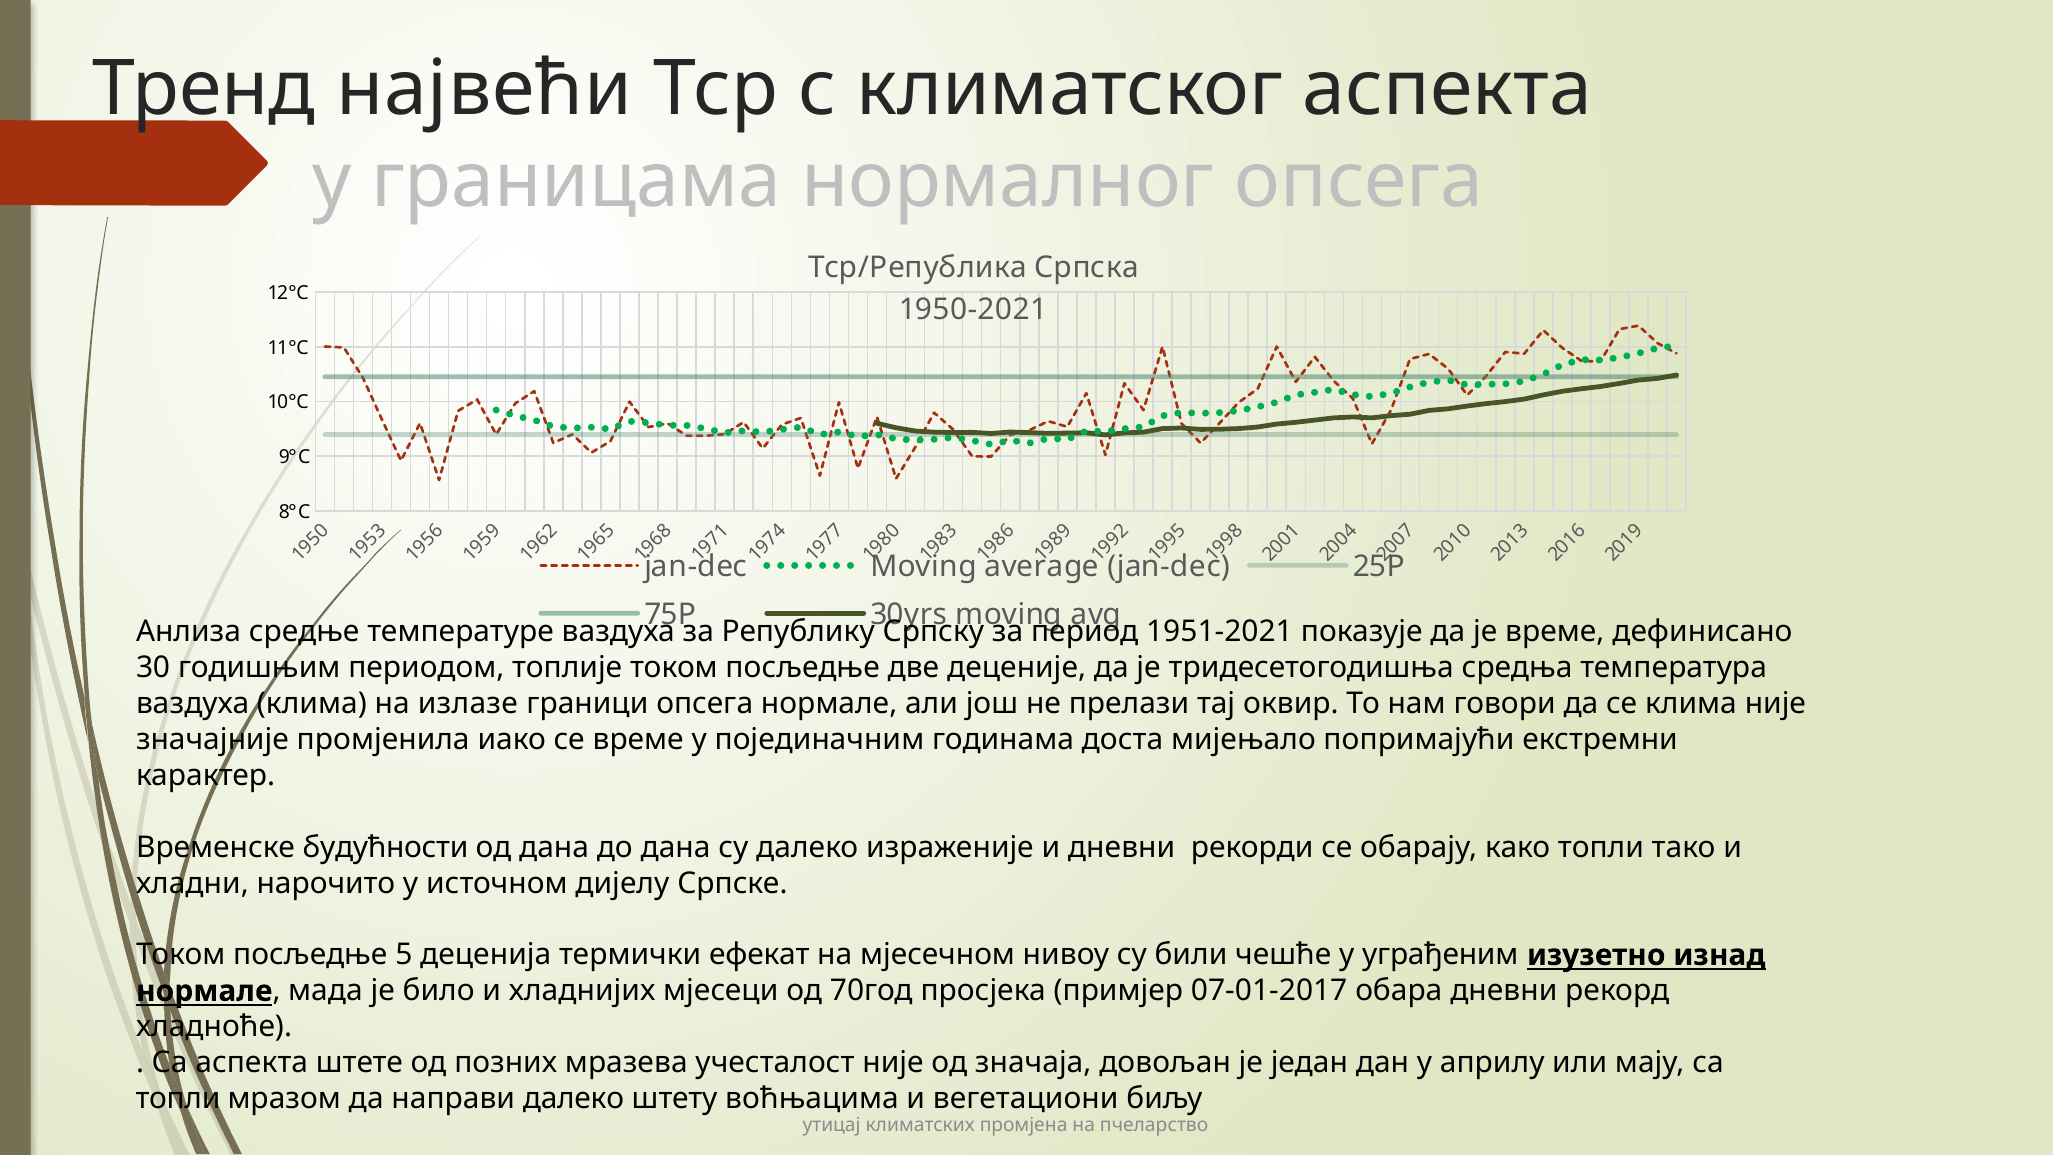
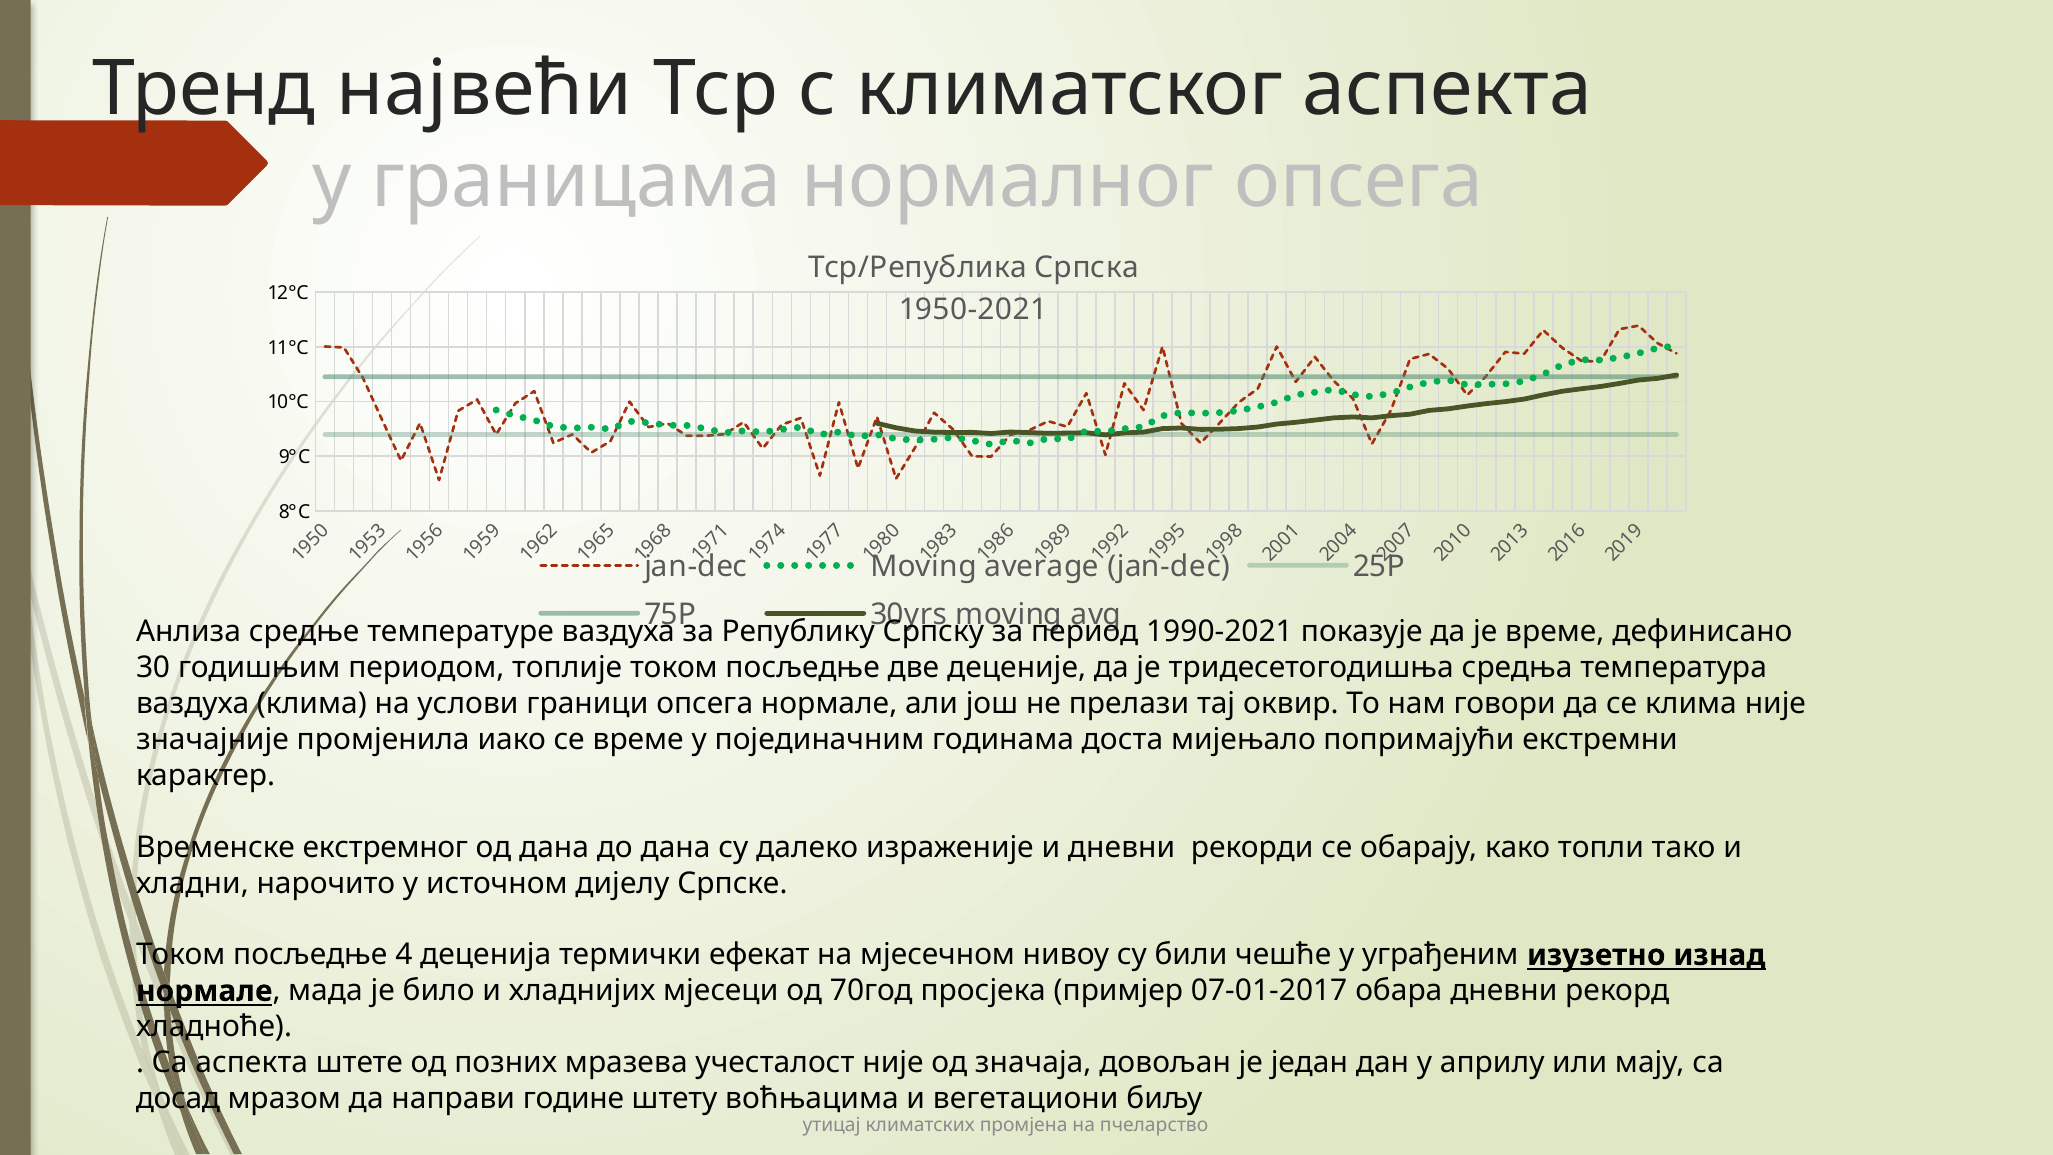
1951-2021: 1951-2021 -> 1990-2021 (1219, 631)
излазе: излазе -> услови (468, 703)
будућности: будућности -> екстремног (385, 847)
посљедње 5: 5 -> 4 (404, 955)
топли: топли -> досад (178, 1099)
направи далеко: далеко -> године (573, 1099)
